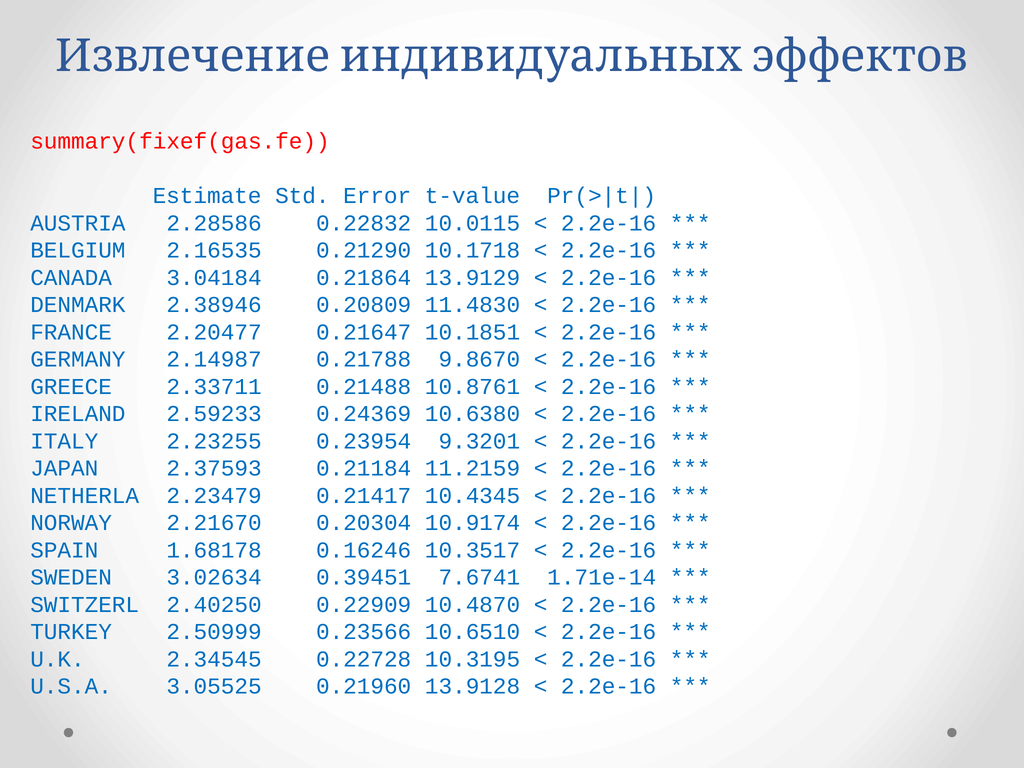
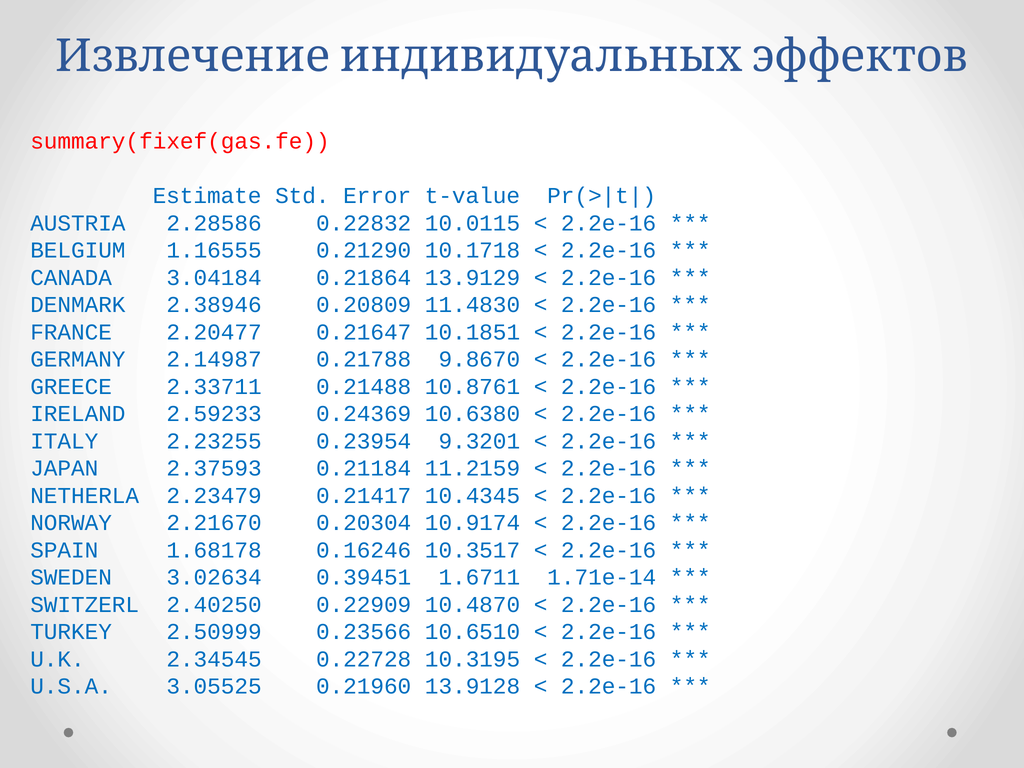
2.16535: 2.16535 -> 1.16555 (214, 250)
7.6741: 7.6741 -> 1.6711 (479, 577)
